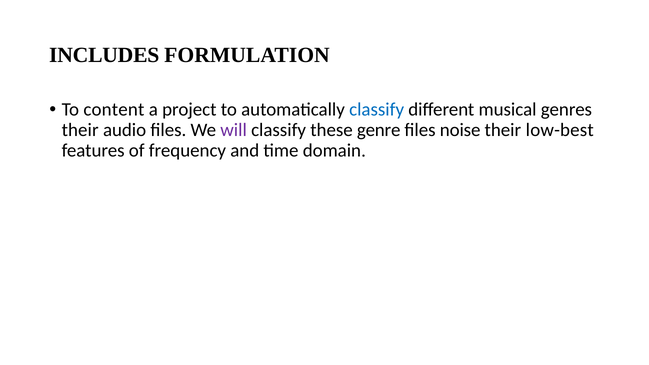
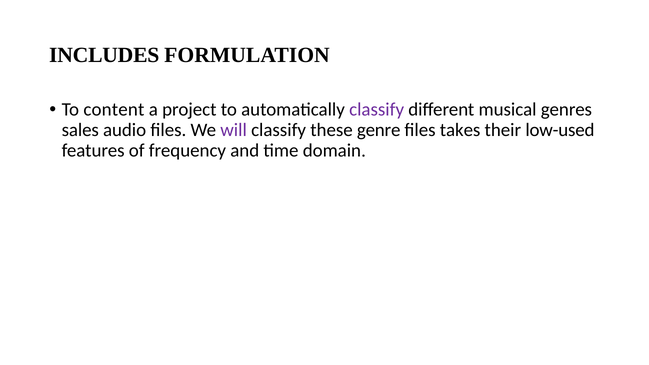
classify colour: blue -> purple (377, 110)
their: their -> sales (80, 130)
noise: noise -> takes (460, 130)
low-best: low-best -> low-used (560, 130)
